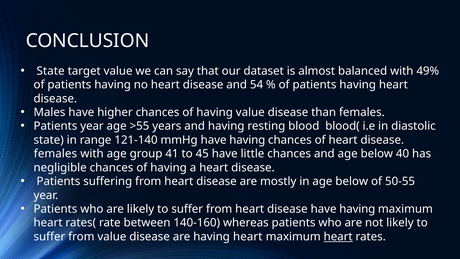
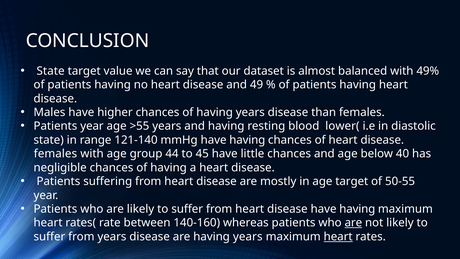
54: 54 -> 49 (257, 85)
of having value: value -> years (250, 112)
blood(: blood( -> lower( (342, 126)
41: 41 -> 44 (172, 154)
in age below: below -> target (352, 181)
are underline: none -> present (353, 223)
from value: value -> years (112, 237)
are having heart: heart -> years (248, 237)
